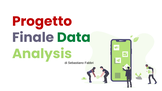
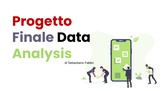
Data colour: green -> black (74, 38)
